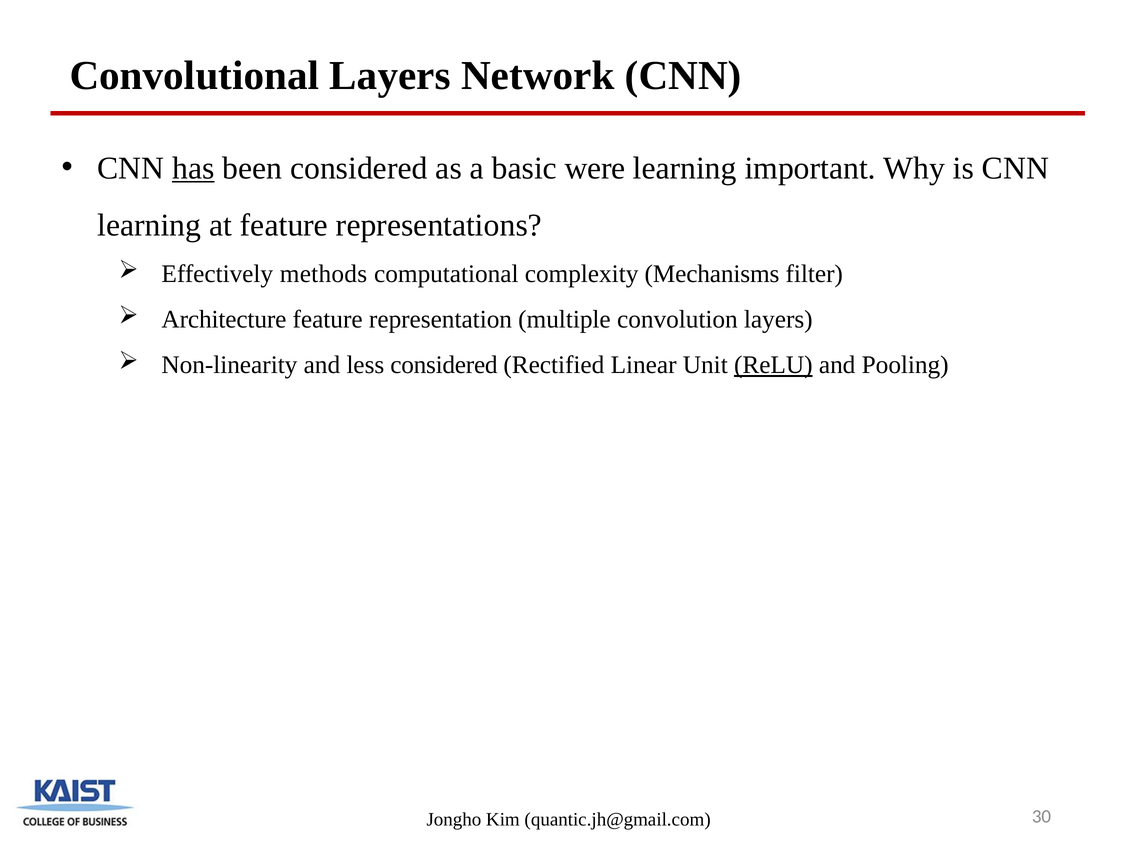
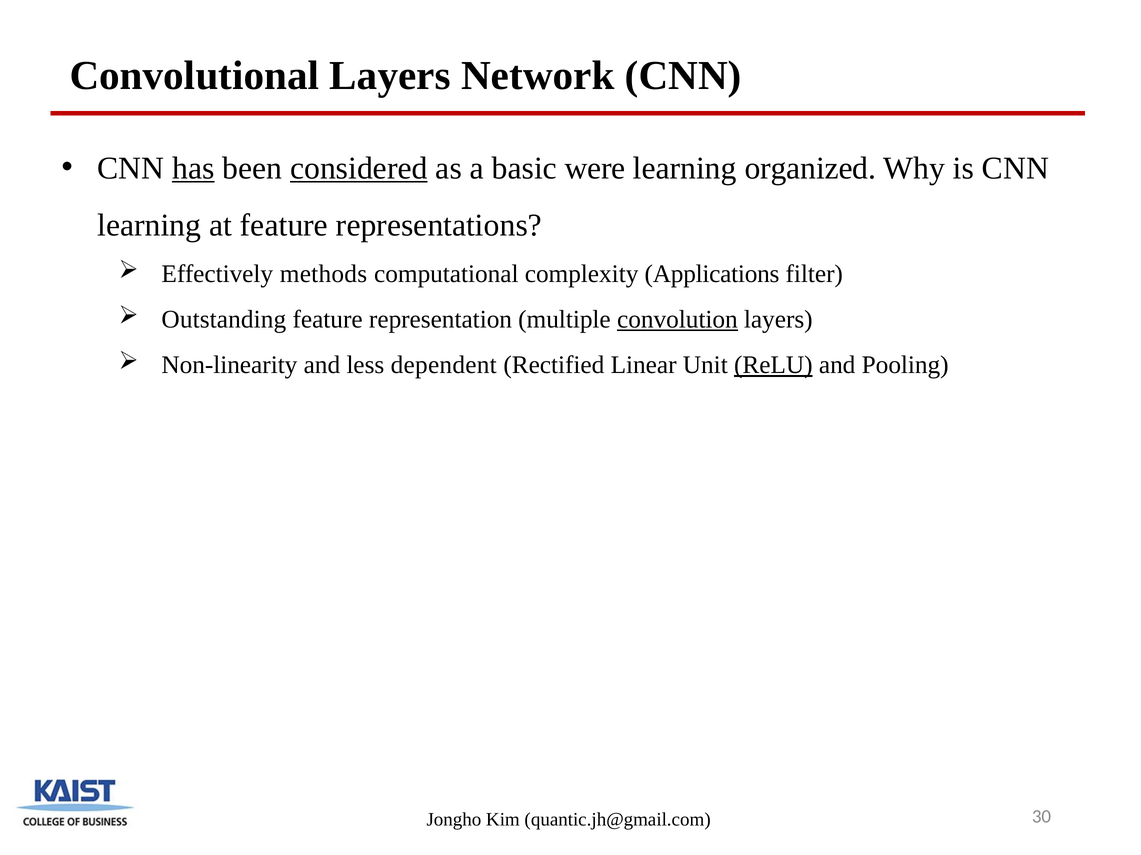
considered underline: none -> present (359, 168)
important: important -> organized (810, 168)
Mechanisms: Mechanisms -> Applications (712, 274)
Architecture: Architecture -> Outstanding (224, 320)
convolution underline: none -> present (677, 320)
less considered: considered -> dependent (444, 365)
